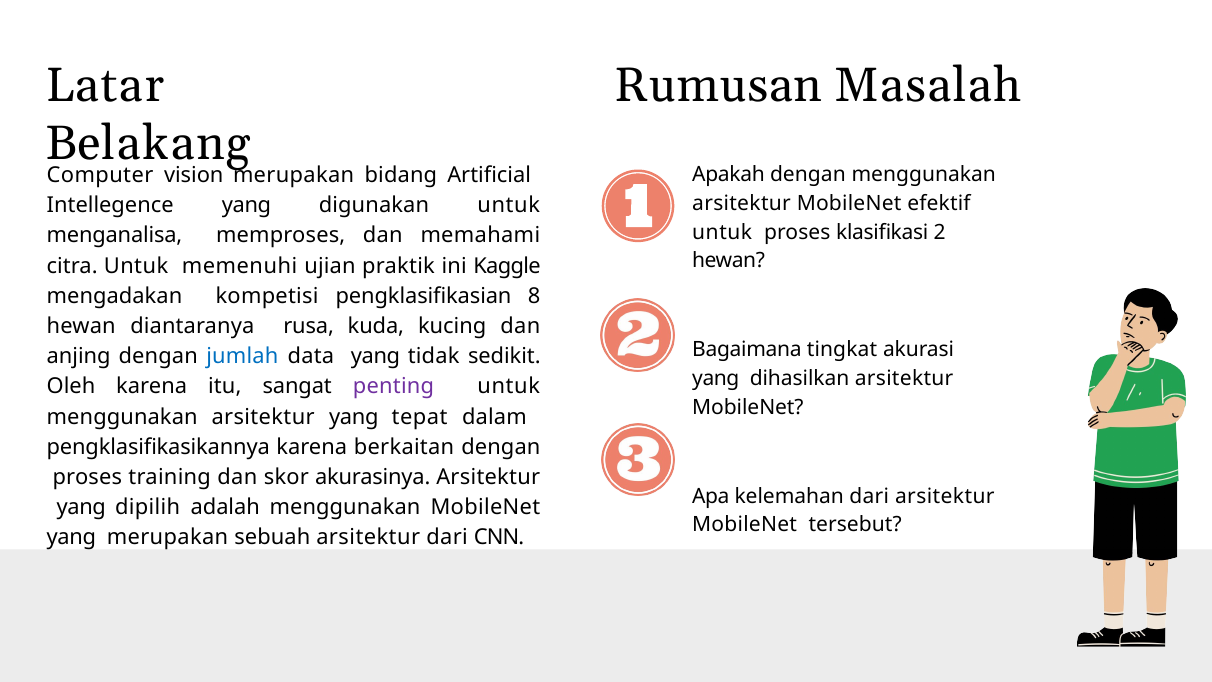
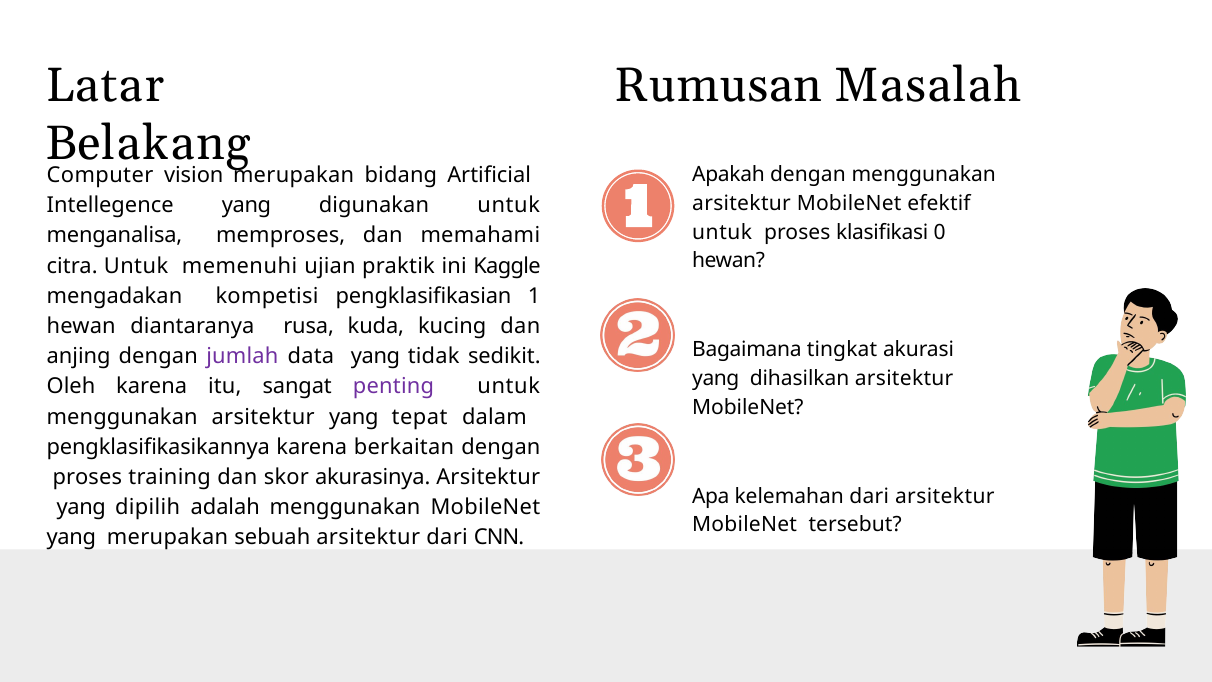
2: 2 -> 0 (940, 232)
8: 8 -> 1 (534, 296)
jumlah colour: blue -> purple (242, 356)
